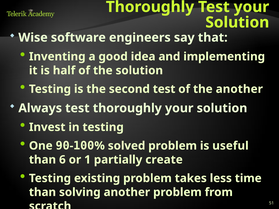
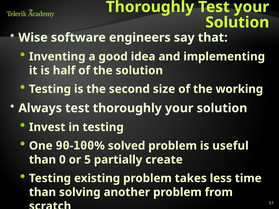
second test: test -> size (164, 89)
the another: another -> working (239, 89)
6: 6 -> 0 (62, 160)
1: 1 -> 5 (88, 160)
